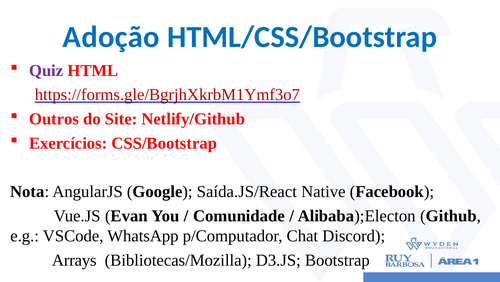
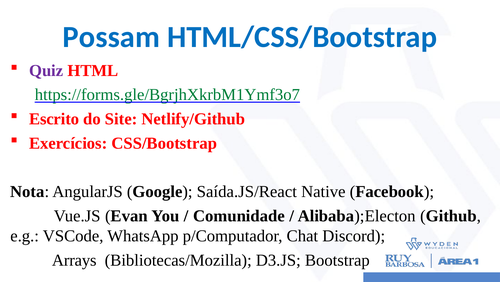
Adoção: Adoção -> Possam (111, 37)
https://forms.gle/BgrjhXkrbM1Ymf3o7 colour: red -> green (167, 95)
Outros: Outros -> Escrito (54, 119)
